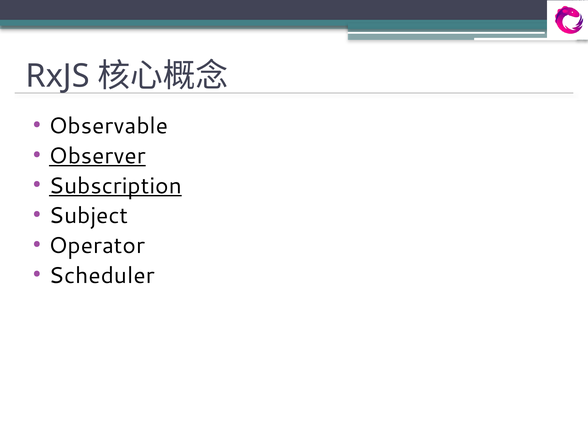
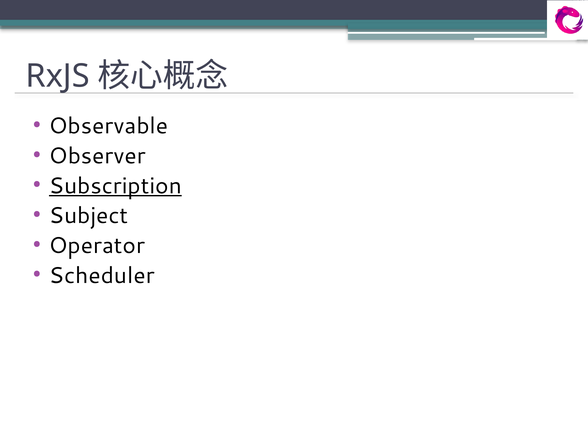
Observer underline: present -> none (97, 156)
